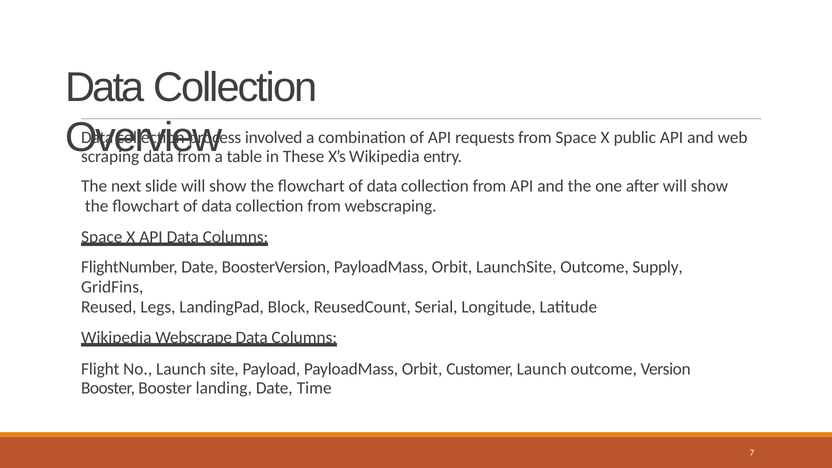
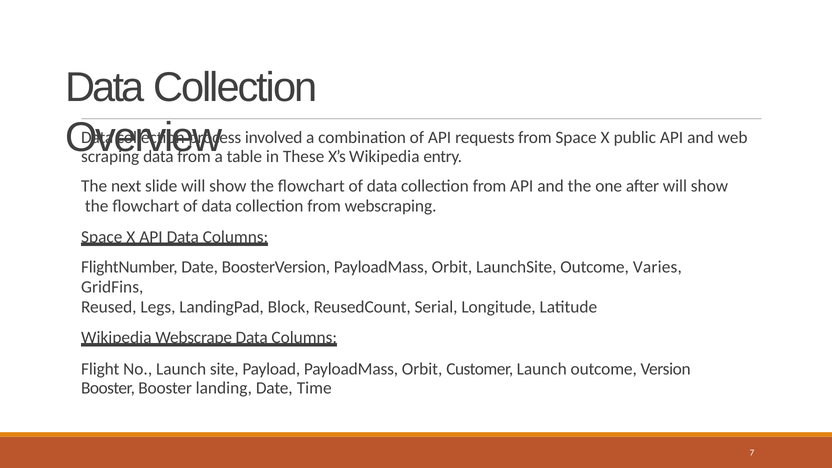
Supply: Supply -> Varies (657, 267)
